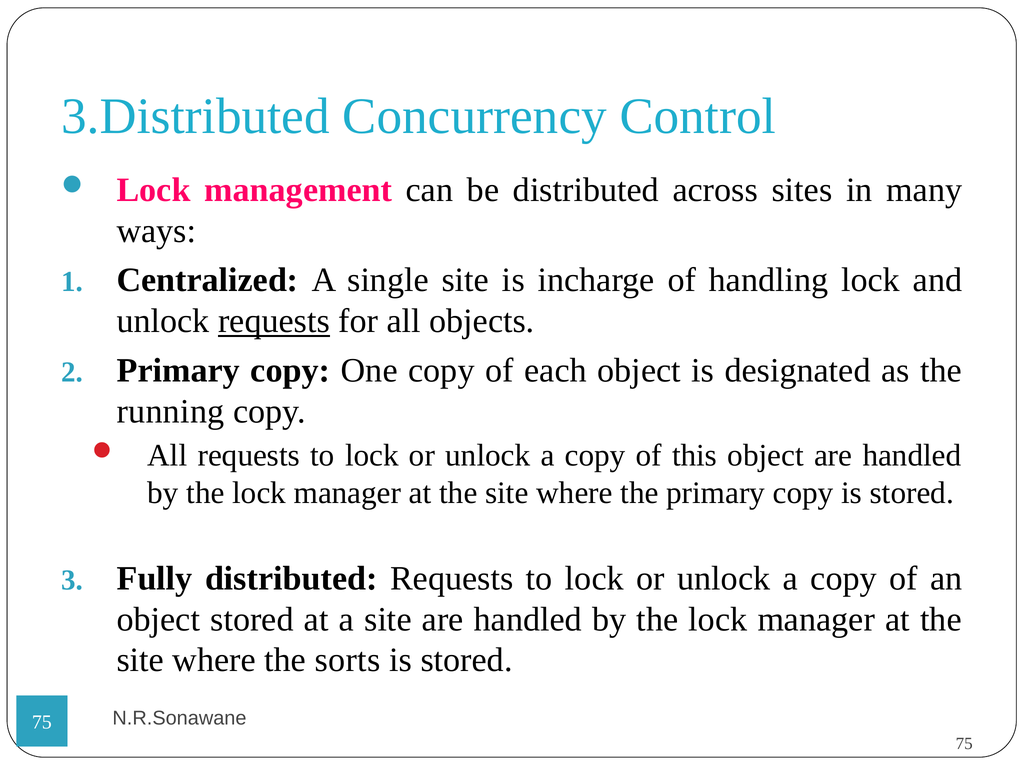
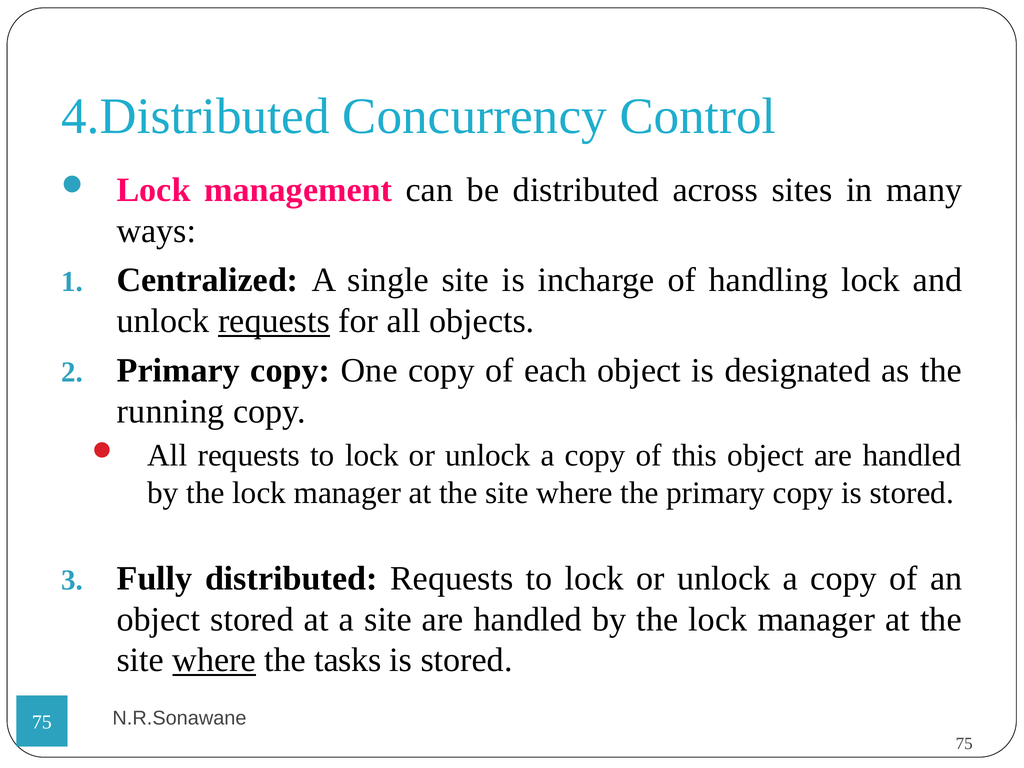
3.Distributed: 3.Distributed -> 4.Distributed (195, 116)
where underline: none -> present (214, 660)
sorts: sorts -> tasks (348, 660)
